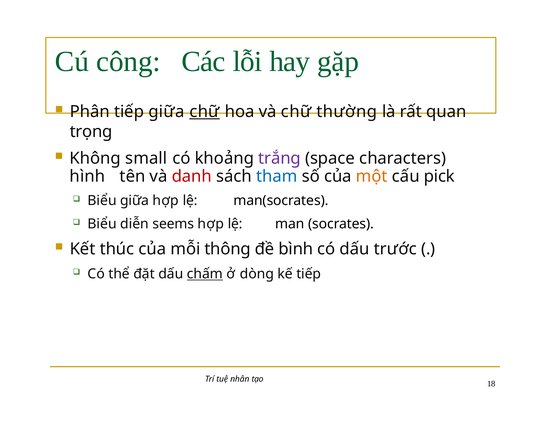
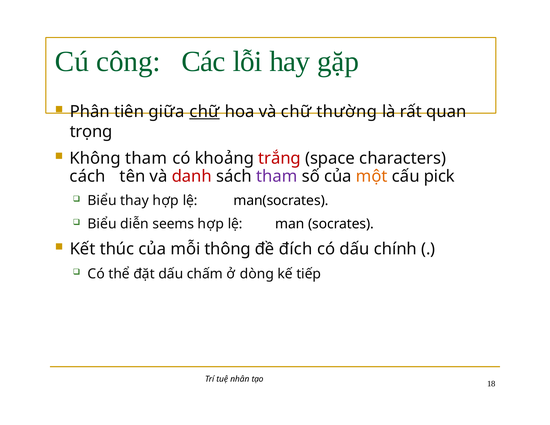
Phân tiếp: tiếp -> tiên (129, 112)
Không small: small -> tham (146, 158)
trắng colour: purple -> red (280, 158)
hình: hình -> cách (88, 176)
tham colour: blue -> purple (277, 176)
Biểu giữa: giữa -> thay (135, 201)
bình: bình -> đích (296, 249)
trước: trước -> chính (395, 249)
chấm underline: present -> none (205, 274)
